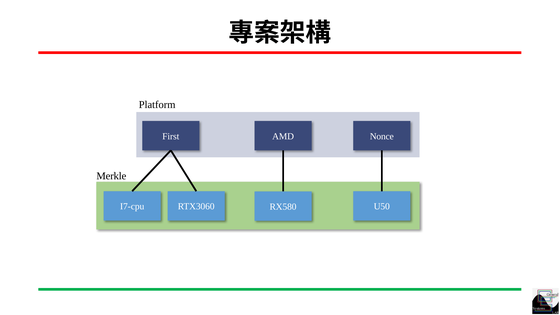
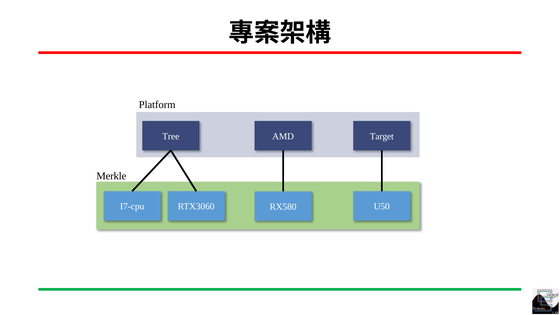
First: First -> Tree (171, 136)
Nonce: Nonce -> Target (382, 136)
